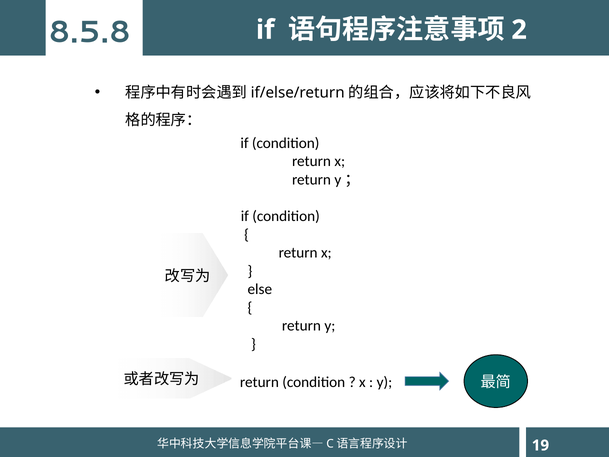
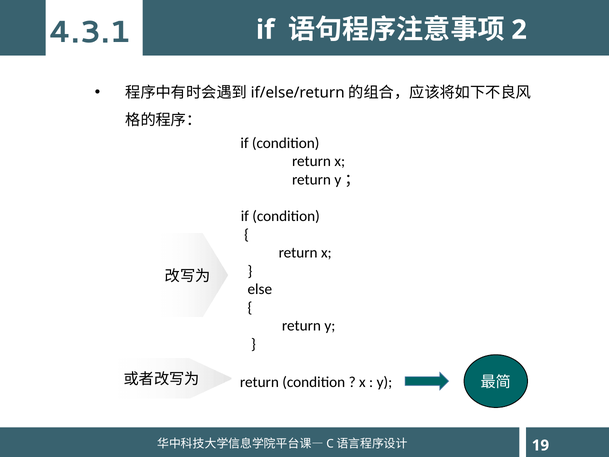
8.5.8: 8.5.8 -> 4.3.1 (90, 32)
